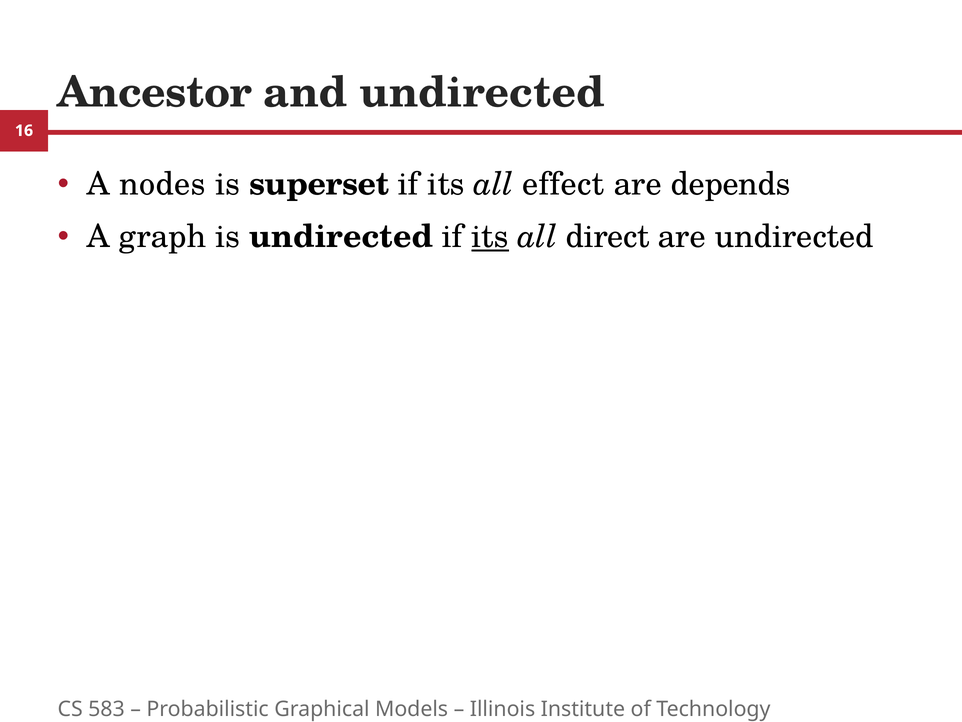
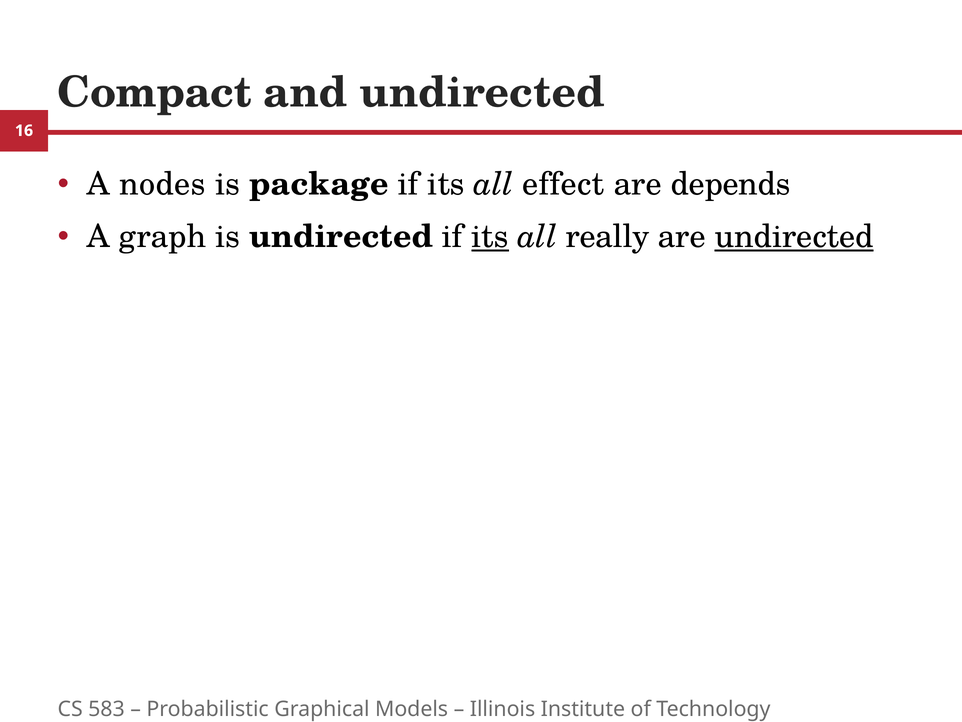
Ancestor: Ancestor -> Compact (155, 93)
superset: superset -> package (319, 184)
direct: direct -> really (608, 236)
undirected underline: none -> present (794, 236)
